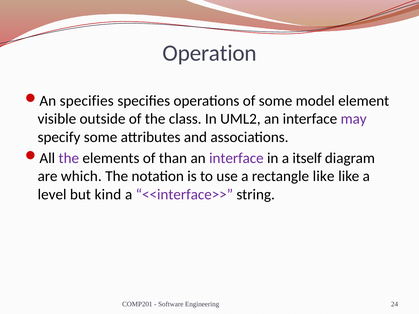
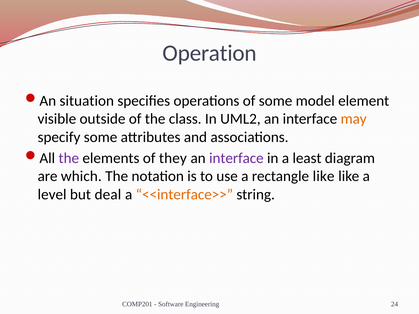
An specifies: specifies -> situation (87, 101)
may colour: purple -> orange (354, 119)
than: than -> they (173, 158)
itself: itself -> least (307, 158)
kind: kind -> deal (108, 195)
<<interface>> colour: purple -> orange (184, 195)
